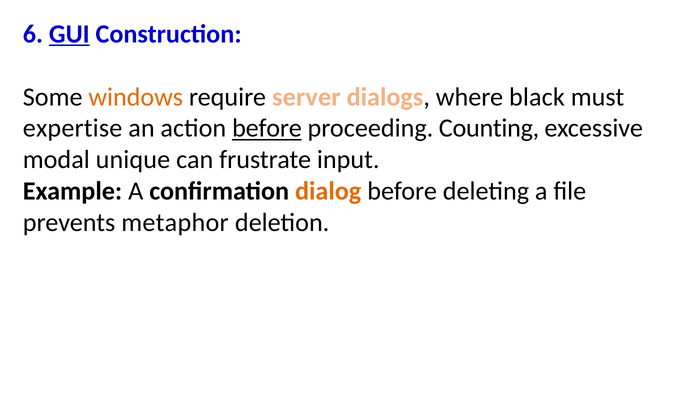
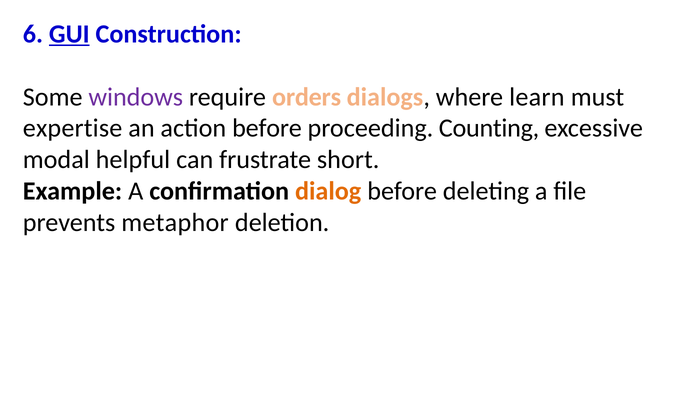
windows colour: orange -> purple (136, 97)
server: server -> orders (307, 97)
black: black -> learn (537, 97)
before underline: present -> none (267, 128)
unique: unique -> helpful (133, 160)
input: input -> short (348, 160)
